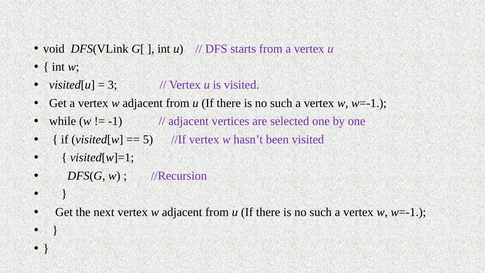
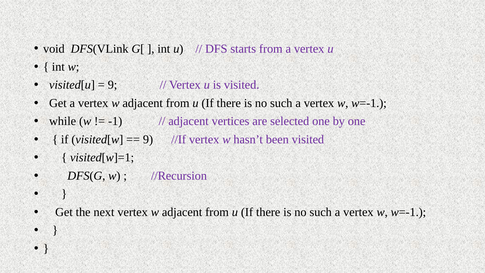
3: 3 -> 9 (112, 85)
5: 5 -> 9 (148, 139)
